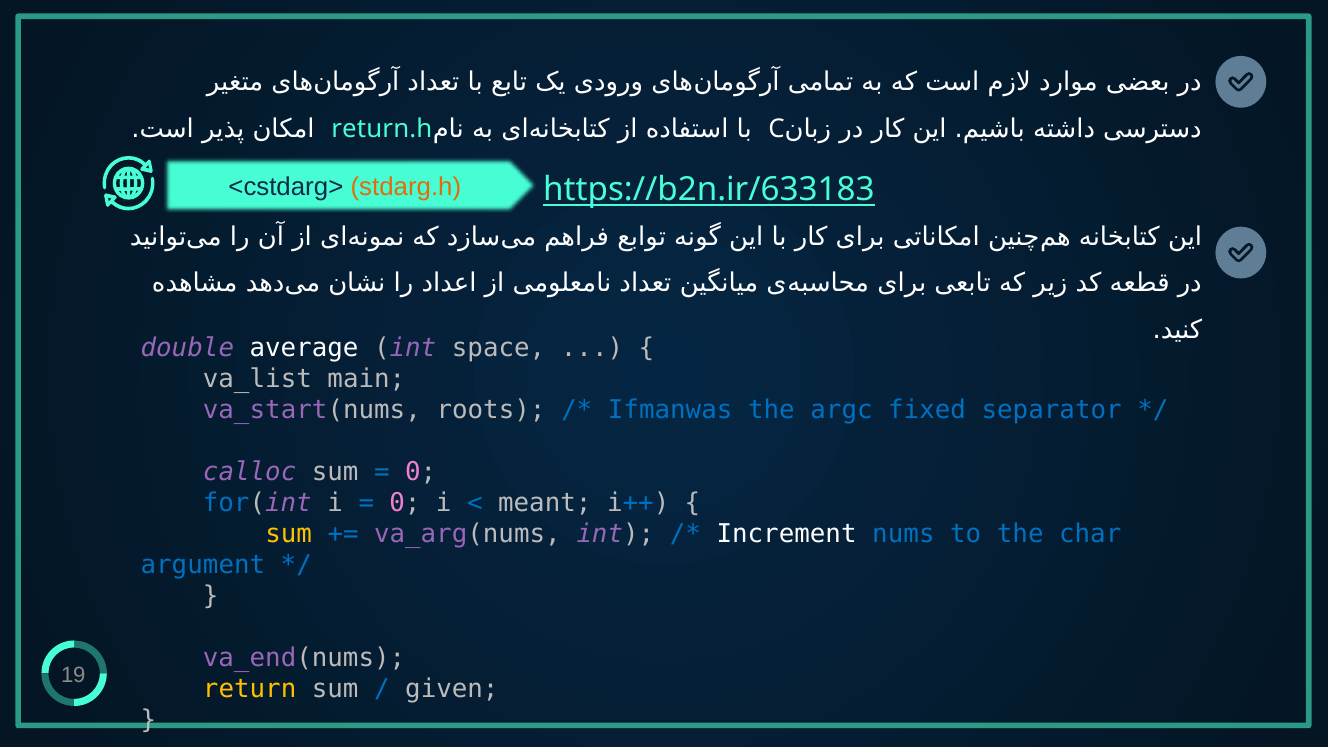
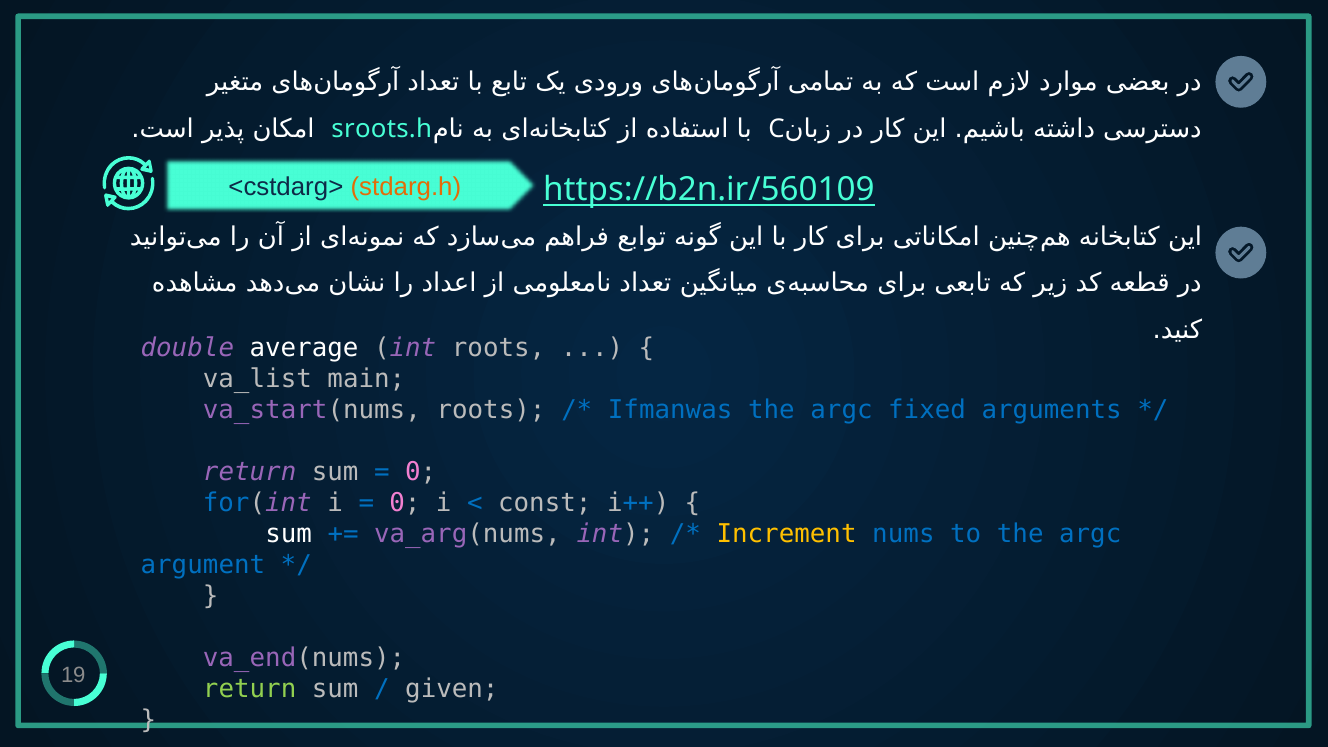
return.h: return.h -> sroots.h (382, 129)
https://b2n.ir/633183: https://b2n.ir/633183 -> https://b2n.ir/560109 (709, 190)
int space: space -> roots (499, 348)
separator: separator -> arguments (1052, 410)
calloc: calloc -> return (250, 472)
meant: meant -> const (545, 503)
sum colour: yellow -> white (289, 534)
Increment colour: white -> yellow (787, 534)
to the char: char -> argc (1090, 534)
return colour: yellow -> light green (250, 689)
